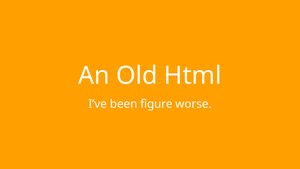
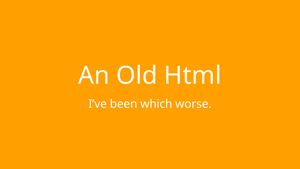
figure: figure -> which (156, 104)
